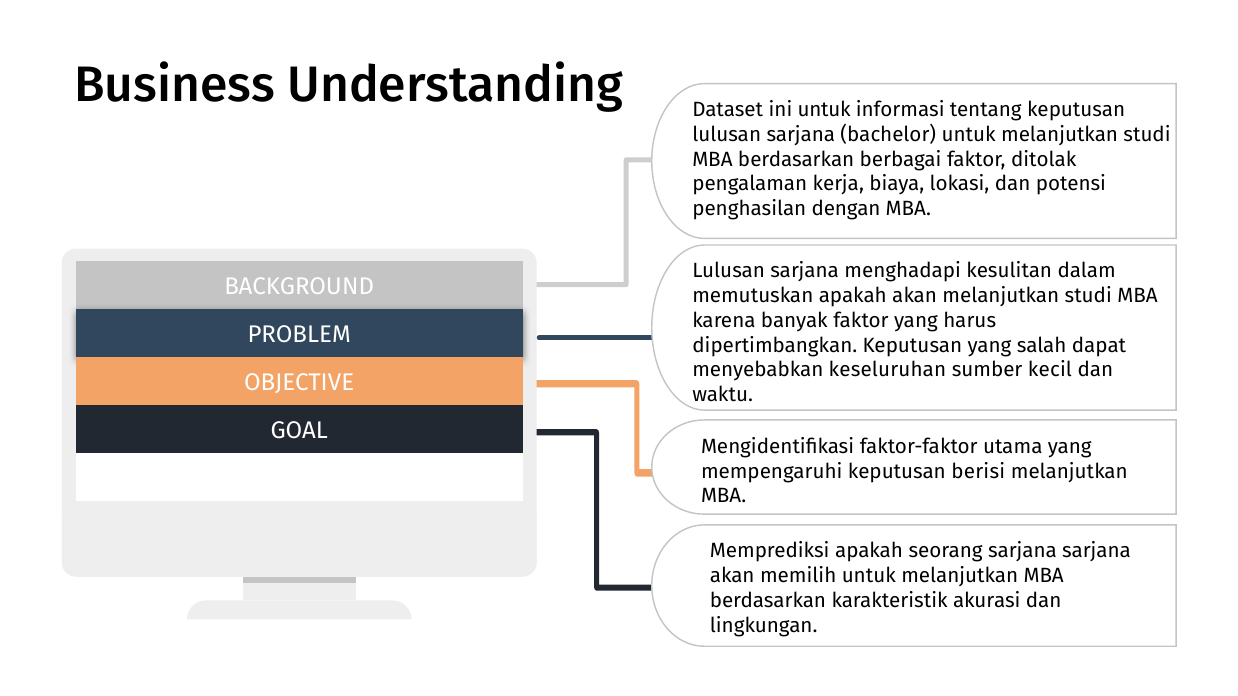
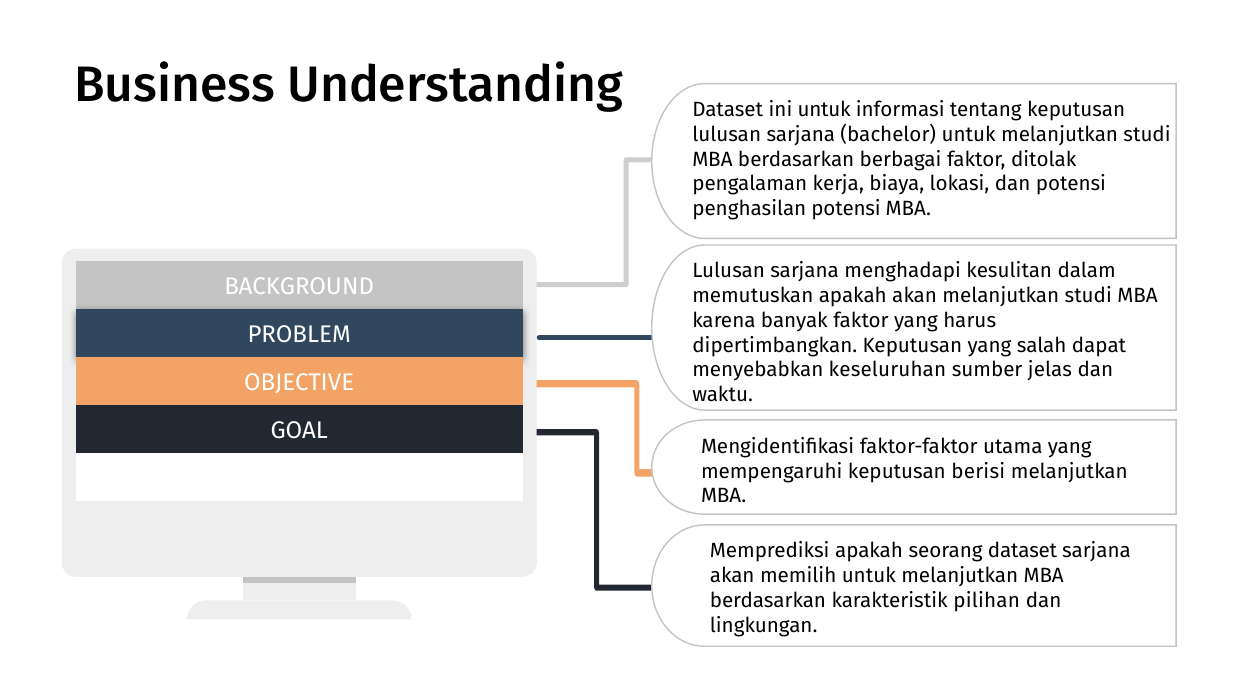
penghasilan dengan: dengan -> potensi (846, 209)
kecil: kecil -> jelas (1050, 370)
seorang sarjana: sarjana -> dataset (1023, 551)
akurasi: akurasi -> pilihan (987, 601)
